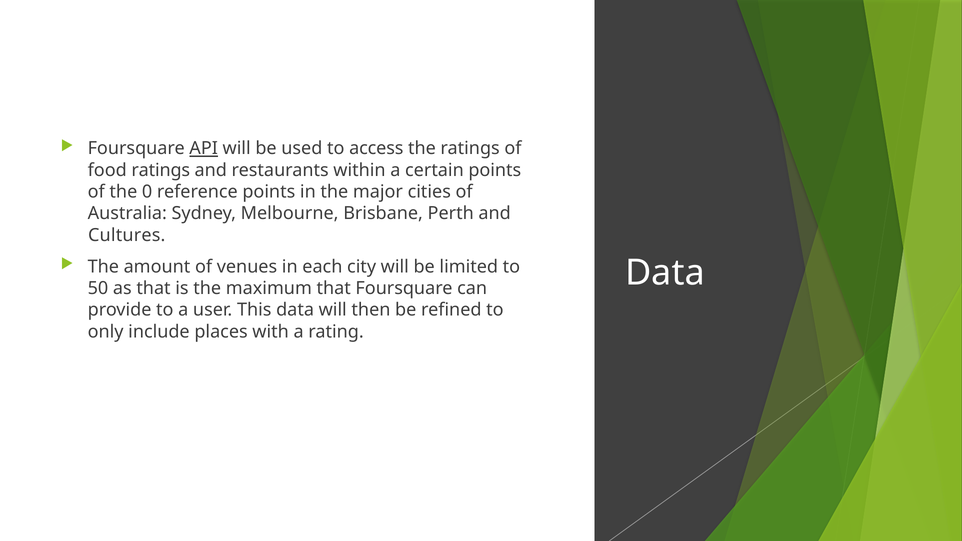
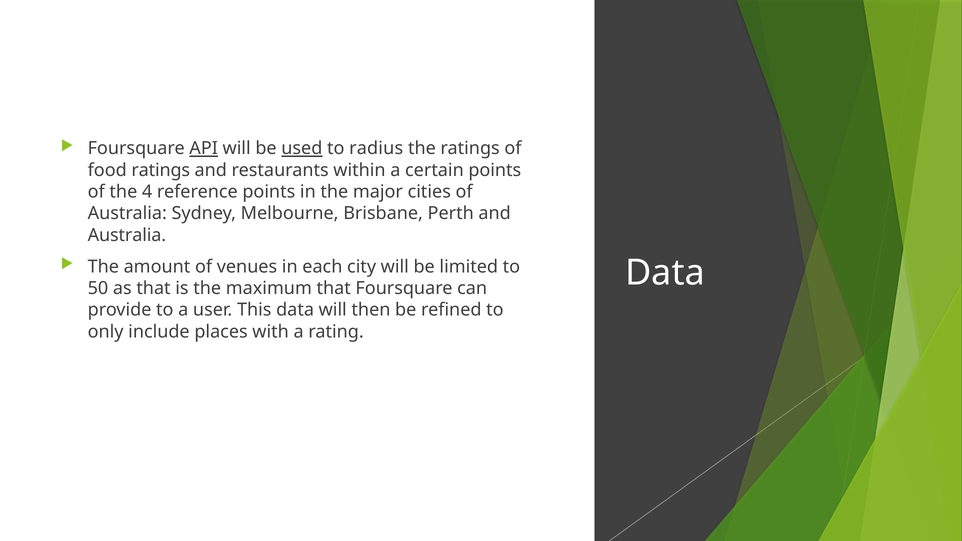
used underline: none -> present (302, 149)
access: access -> radius (376, 149)
0: 0 -> 4 (147, 192)
Cultures: Cultures -> Australia (127, 235)
